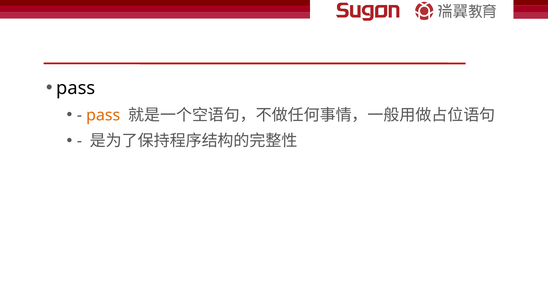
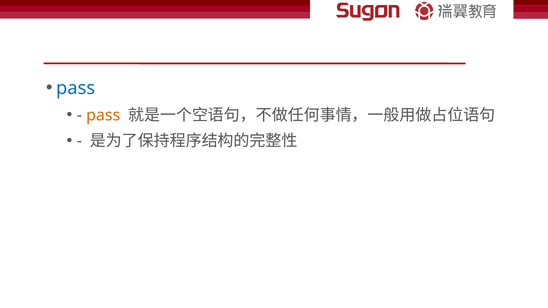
pass colour: black -> blue (76, 88)
